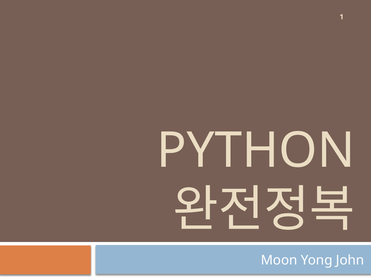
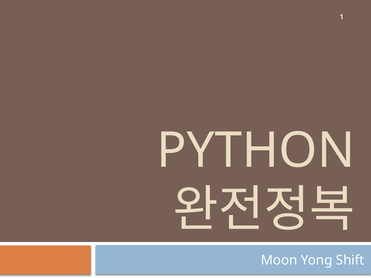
John: John -> Shift (350, 260)
